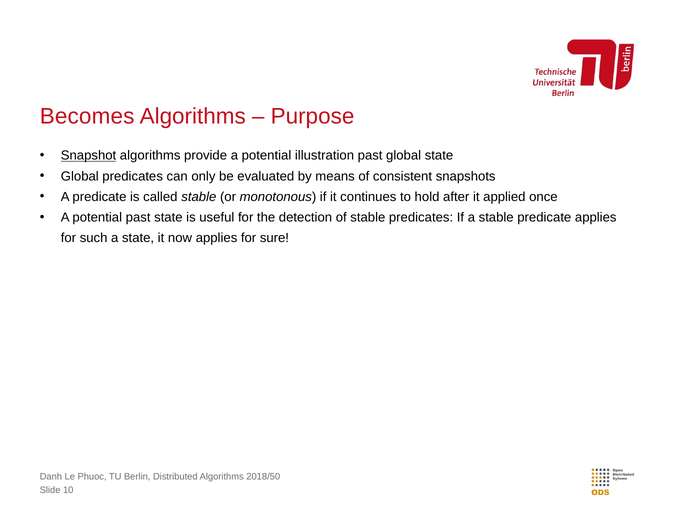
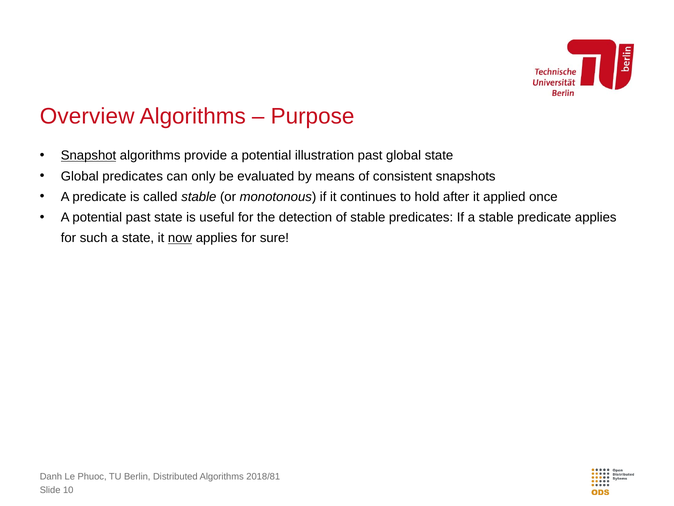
Becomes: Becomes -> Overview (87, 116)
now underline: none -> present (180, 238)
2018/50: 2018/50 -> 2018/81 (263, 476)
